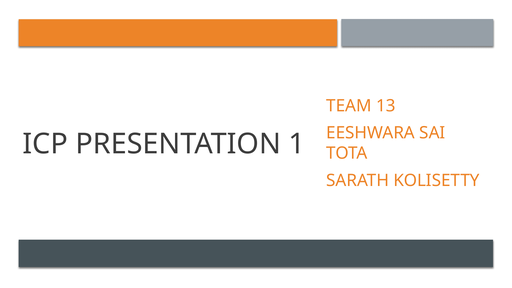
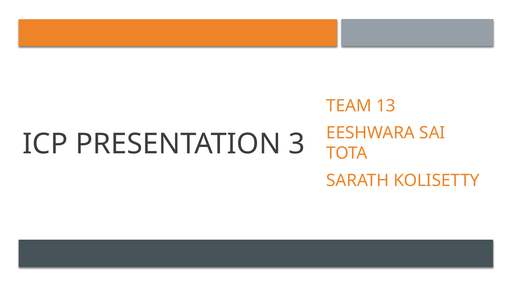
1: 1 -> 3 (297, 144)
